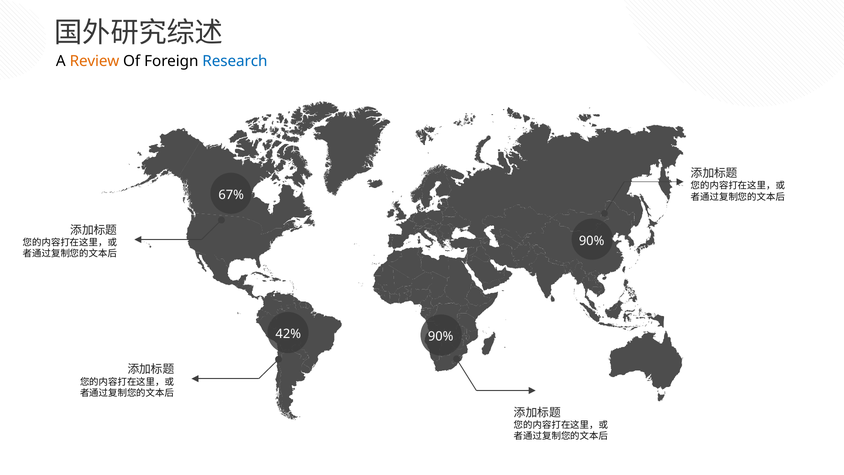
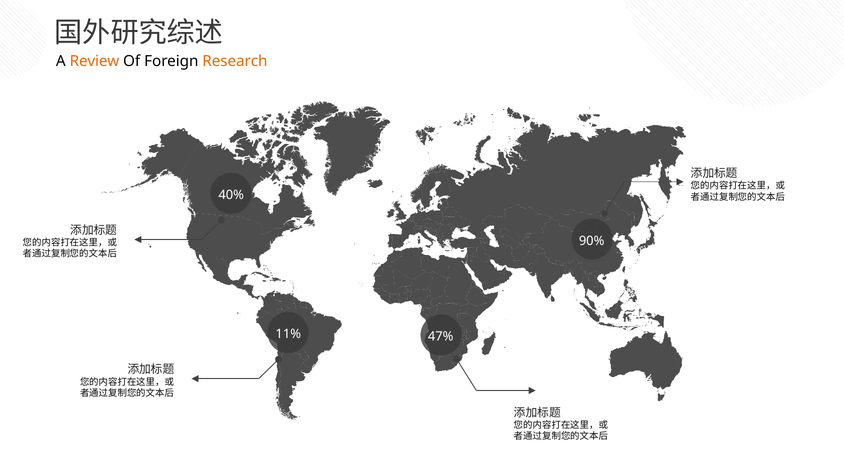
Research colour: blue -> orange (235, 61)
67%: 67% -> 40% (231, 195)
42%: 42% -> 11% (288, 334)
90%: 90% -> 47% (441, 337)
